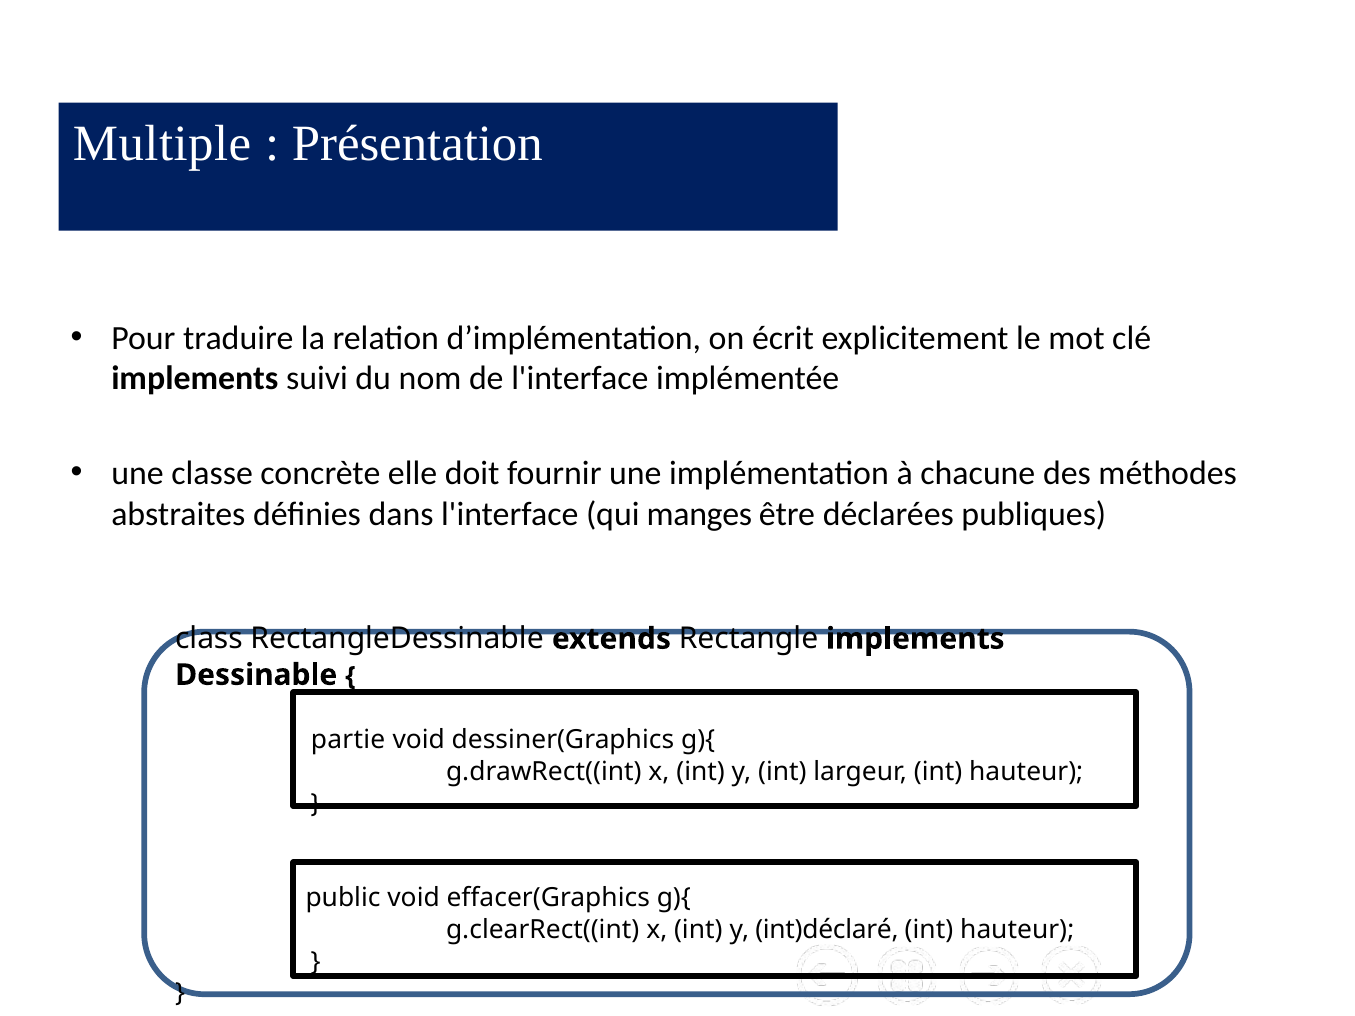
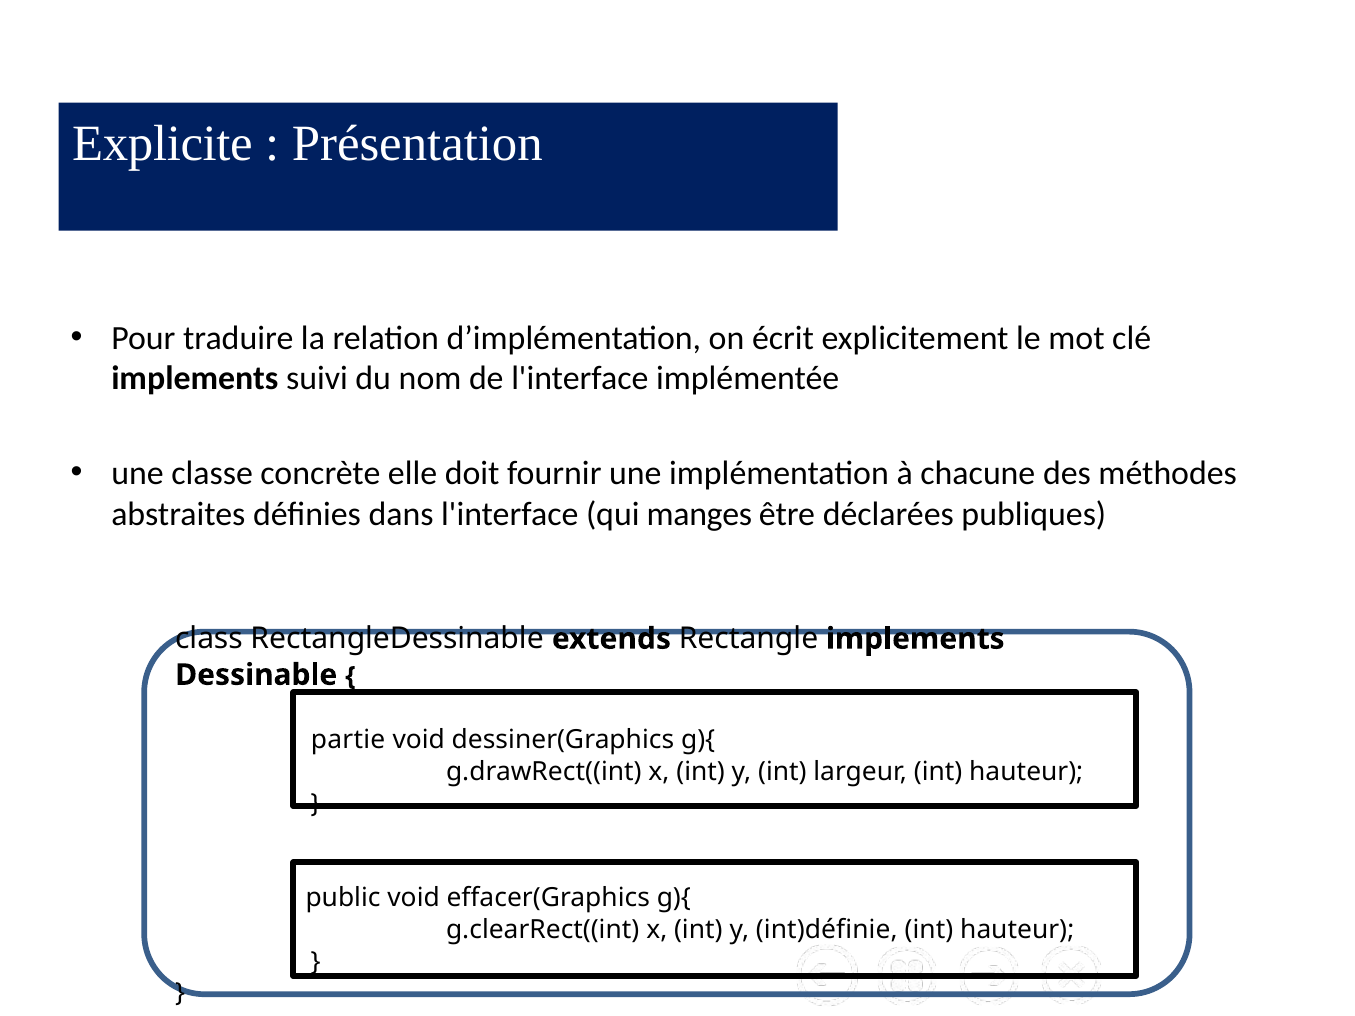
Multiple: Multiple -> Explicite (162, 143)
int)déclaré: int)déclaré -> int)définie (827, 930)
